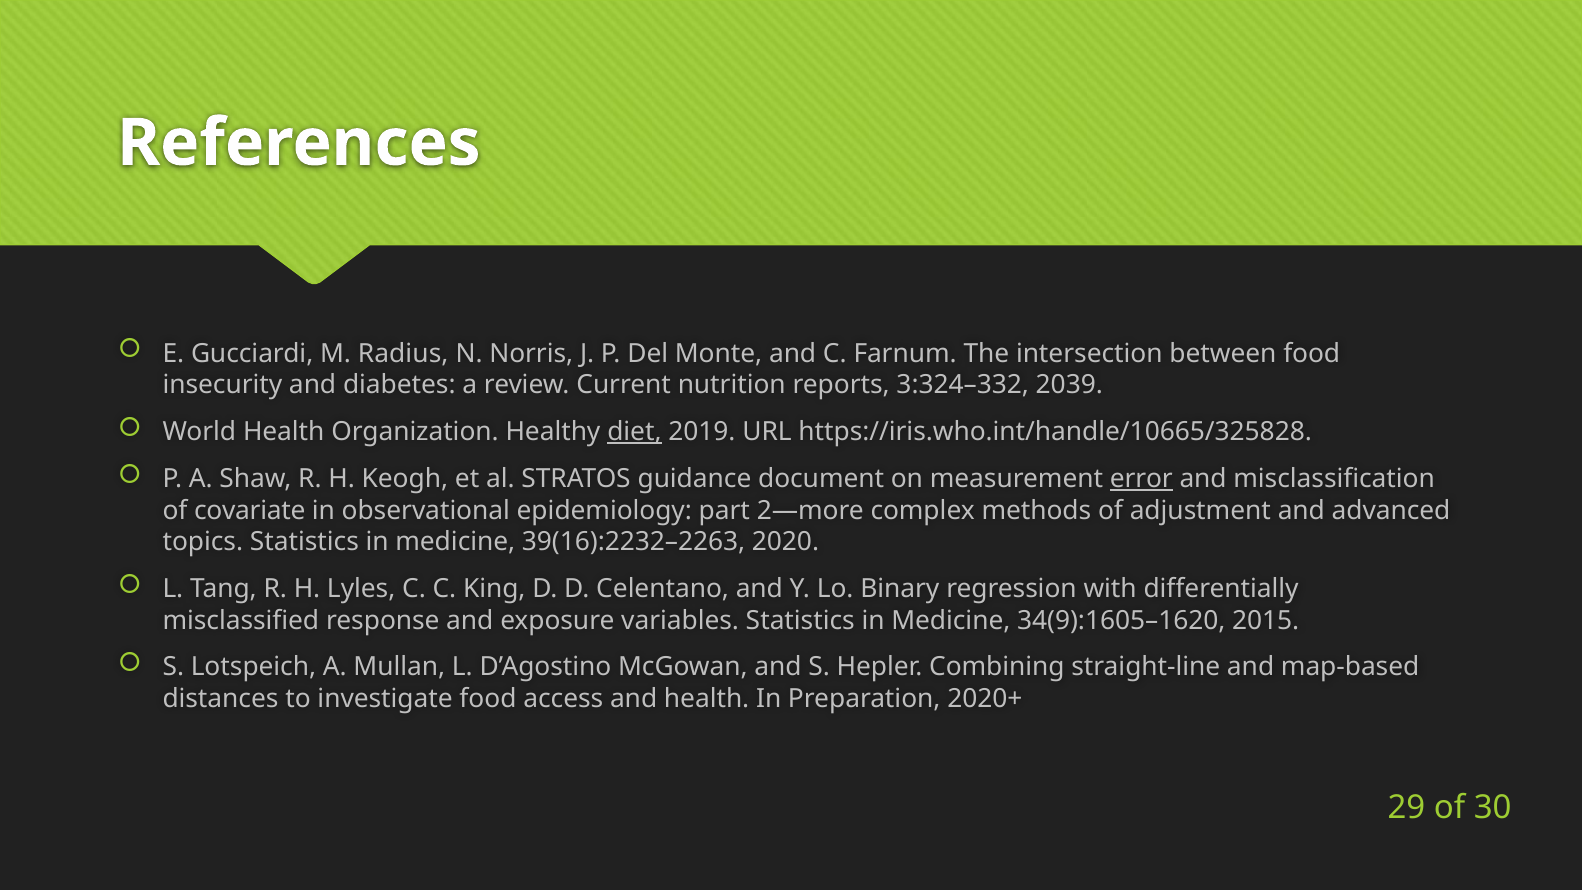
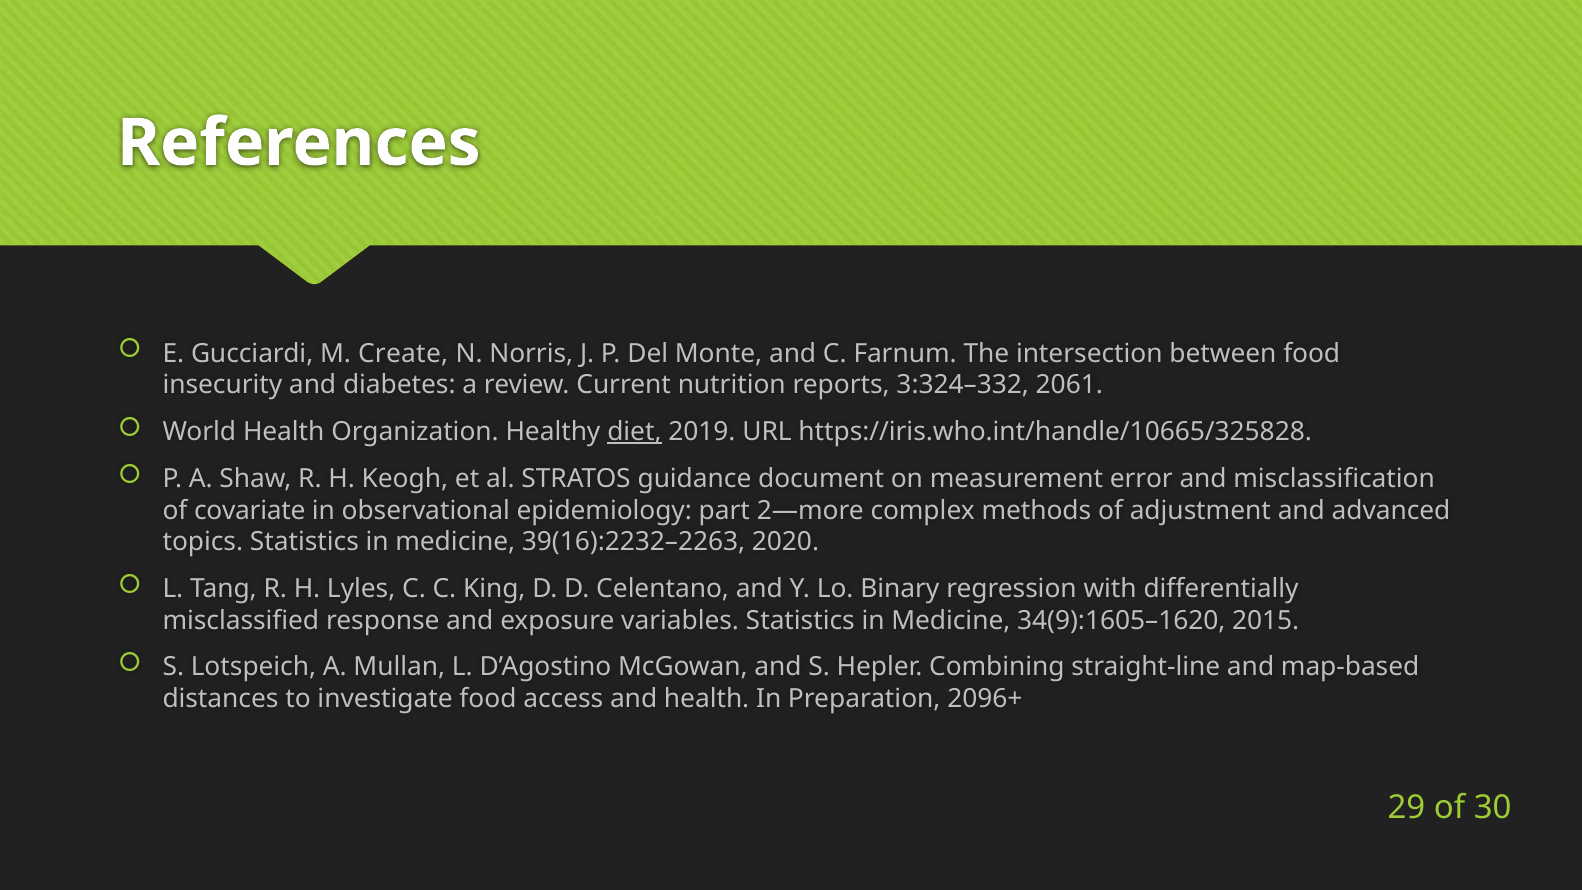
Radius: Radius -> Create (403, 353)
2039: 2039 -> 2061 (1069, 385)
error underline: present -> none (1141, 479)
2020+: 2020+ -> 2096+ (985, 699)
